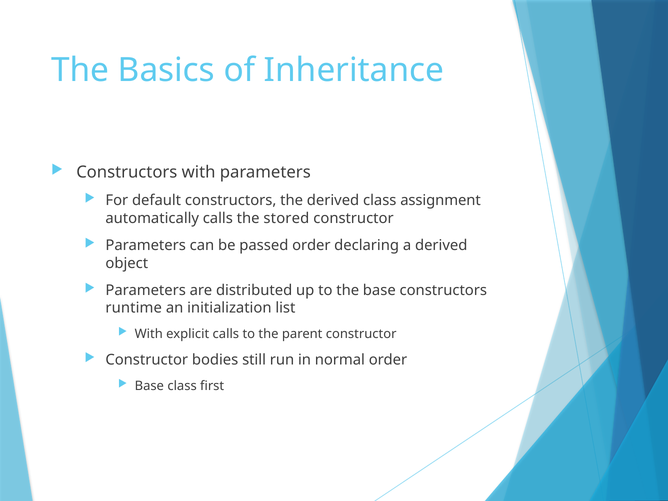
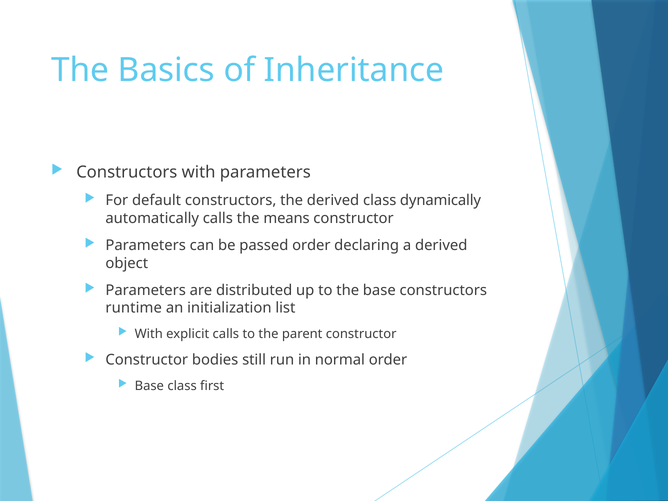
assignment: assignment -> dynamically (441, 200)
stored: stored -> means (287, 218)
